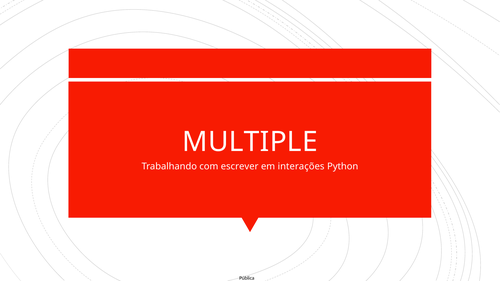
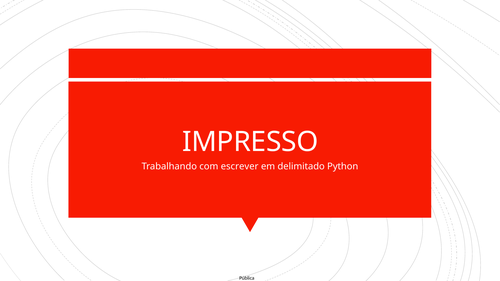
MULTIPLE: MULTIPLE -> IMPRESSO (250, 142)
interações: interações -> delimitado (301, 166)
